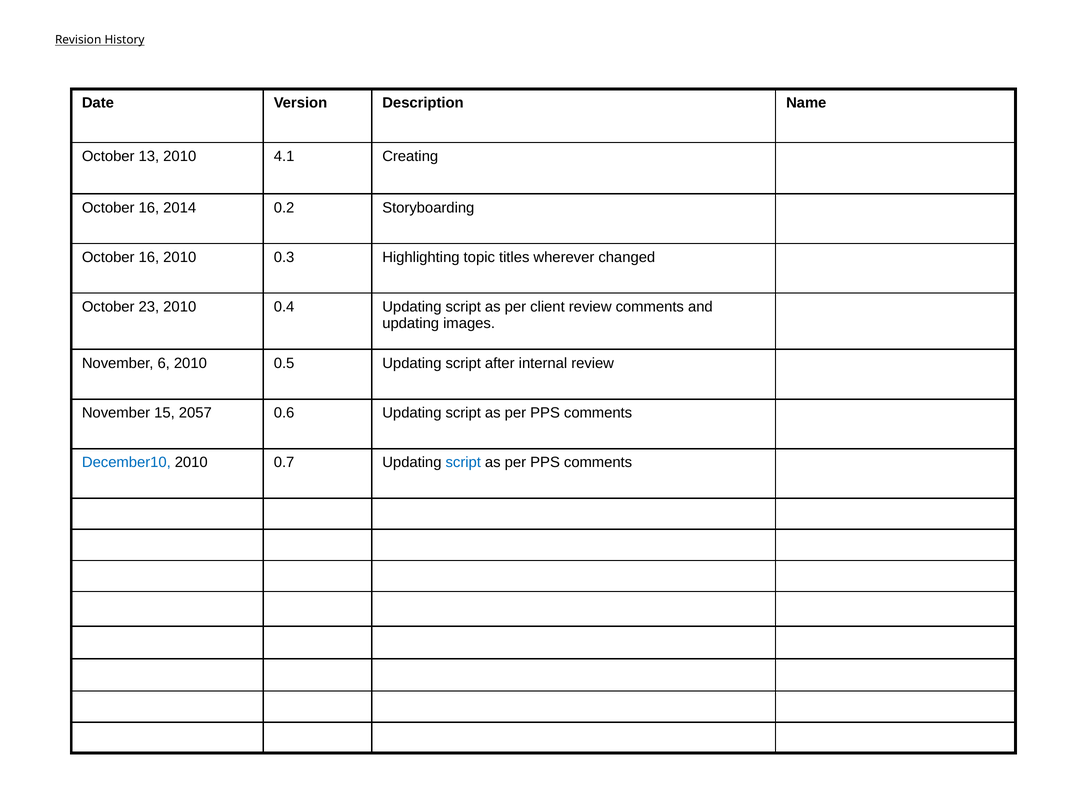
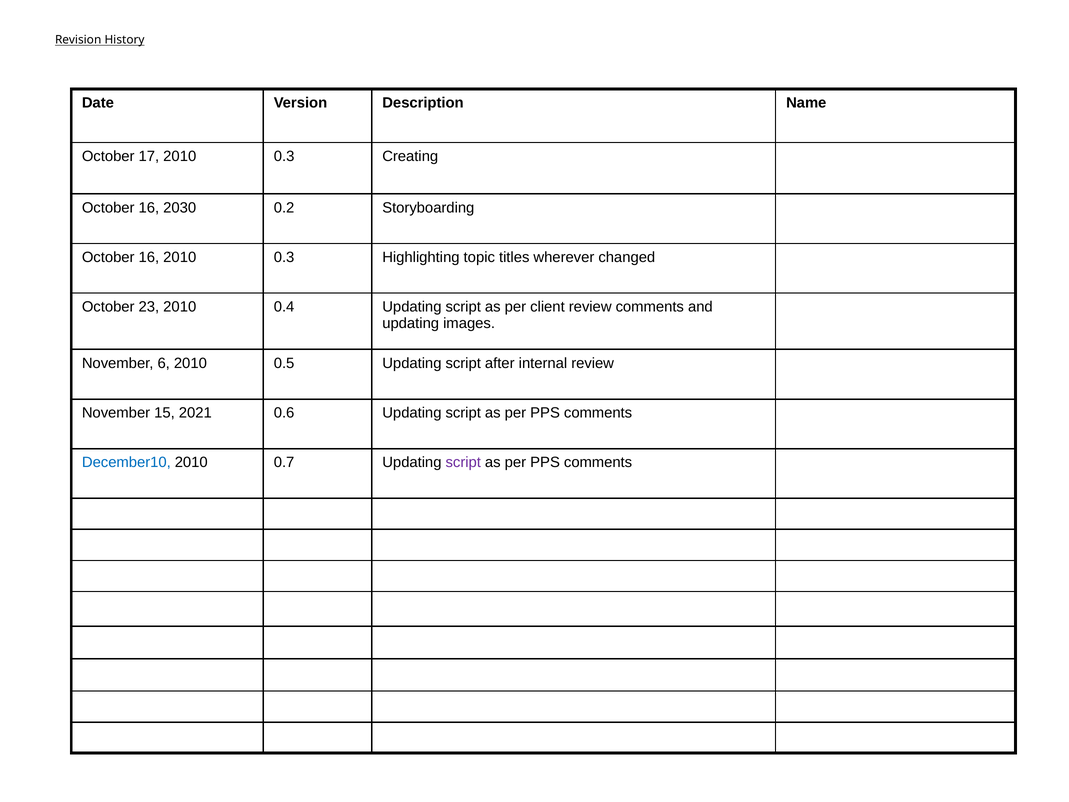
13: 13 -> 17 (149, 156)
4.1: 4.1 -> 0.3 (284, 156)
2014: 2014 -> 2030 (180, 208)
2057: 2057 -> 2021 (195, 413)
script colour: blue -> purple (463, 462)
